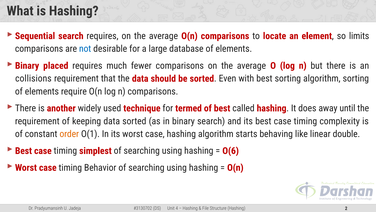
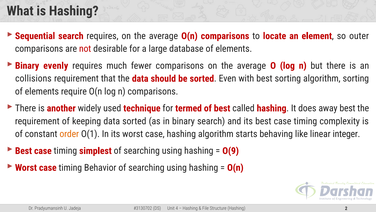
limits: limits -> outer (359, 36)
not colour: blue -> red (85, 49)
placed: placed -> evenly (56, 66)
away until: until -> best (347, 108)
double: double -> integer (346, 134)
O(6: O(6 -> O(9 (231, 151)
